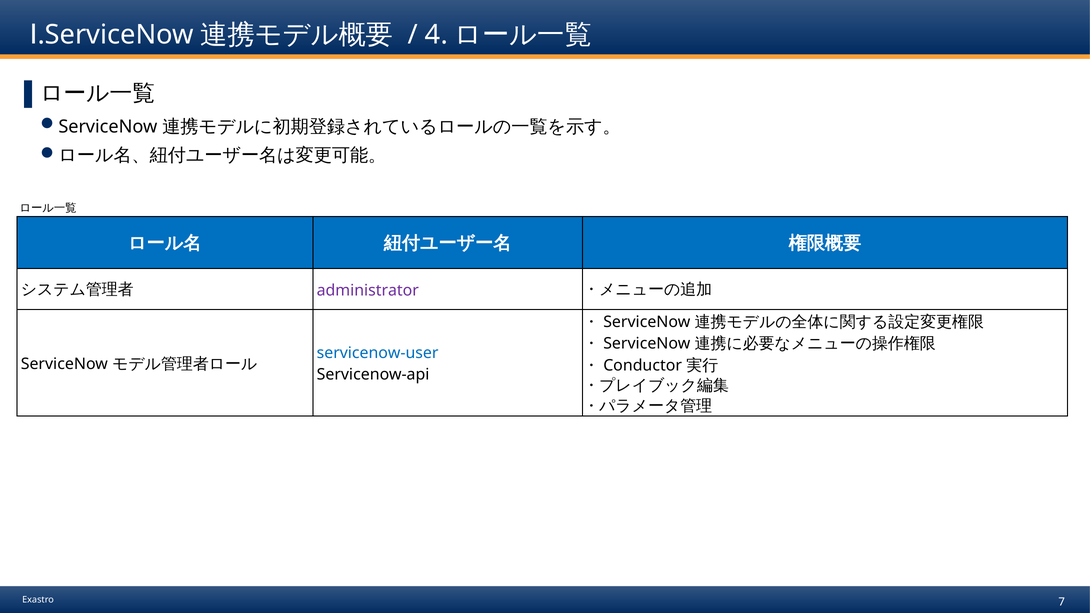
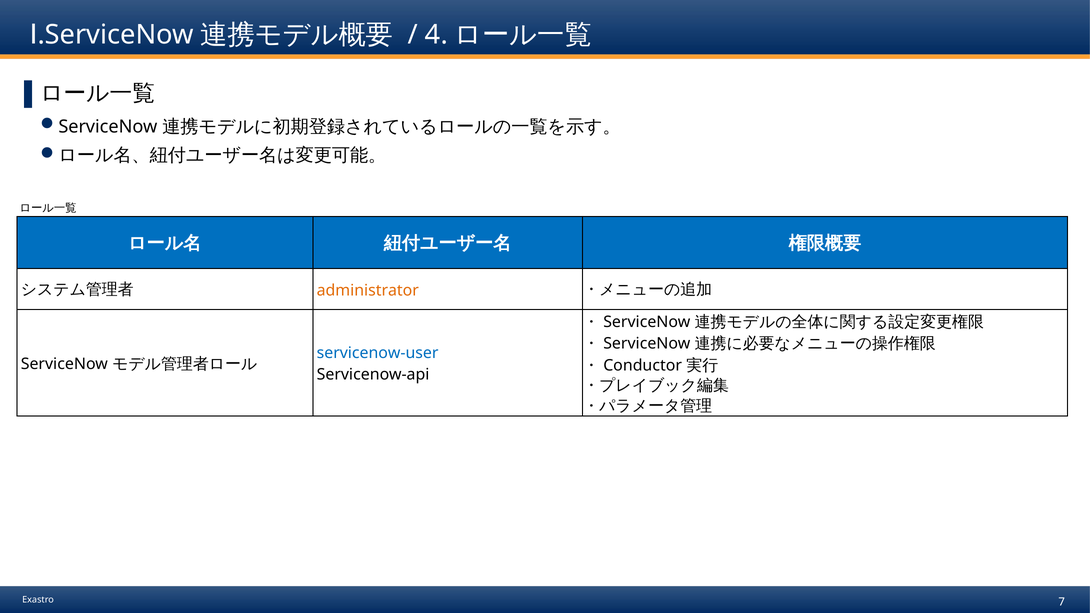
administrator colour: purple -> orange (368, 290)
